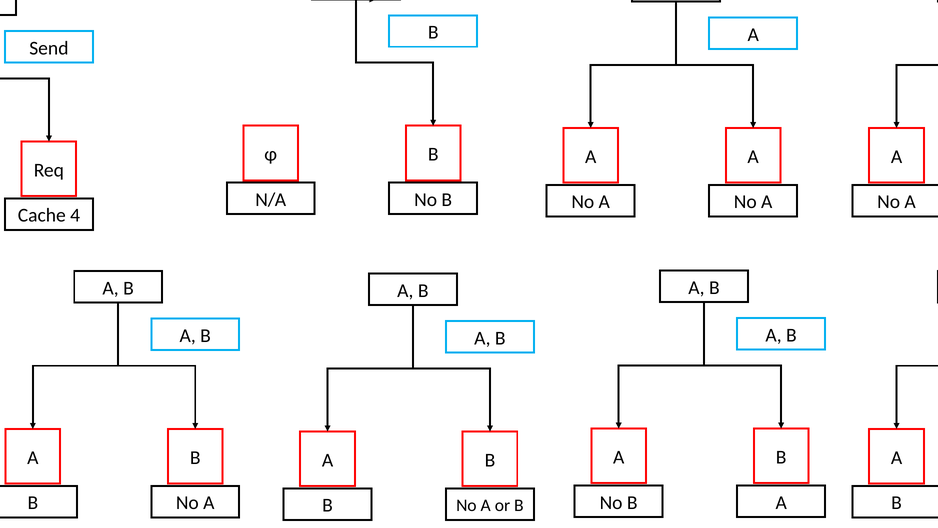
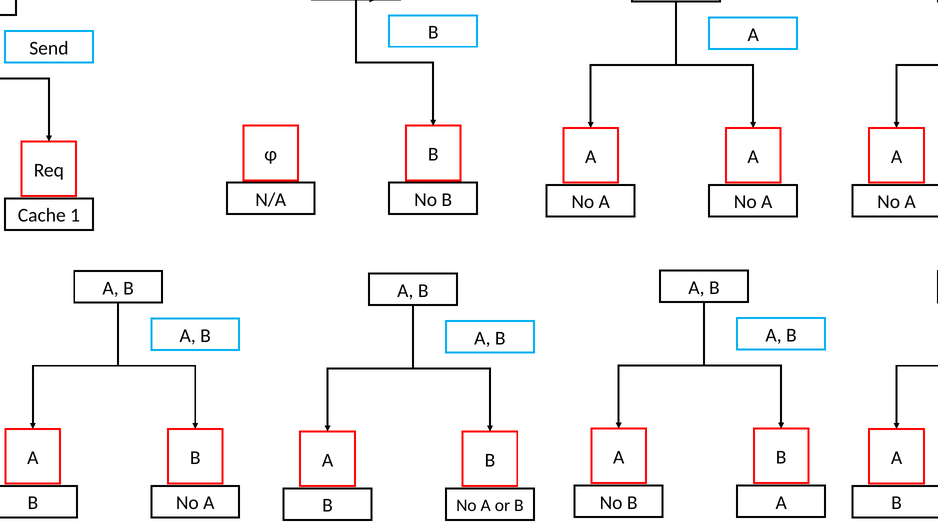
4: 4 -> 1 (75, 215)
